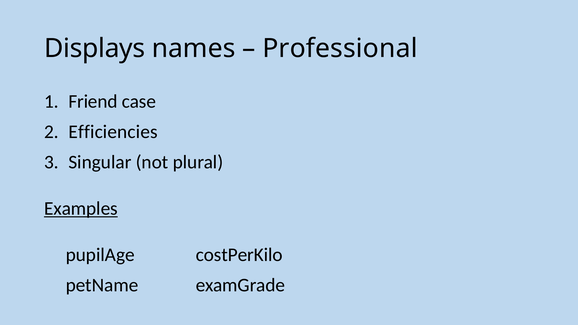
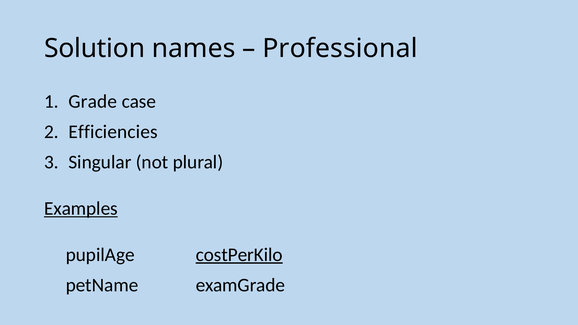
Displays: Displays -> Solution (95, 49)
Friend: Friend -> Grade (93, 102)
costPerKilo underline: none -> present (239, 255)
